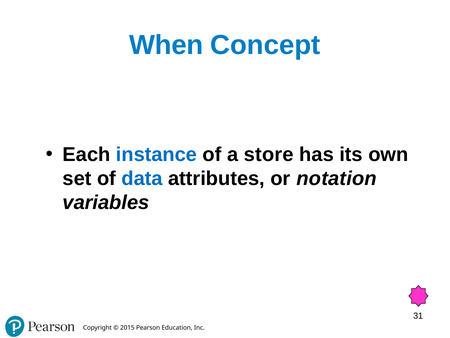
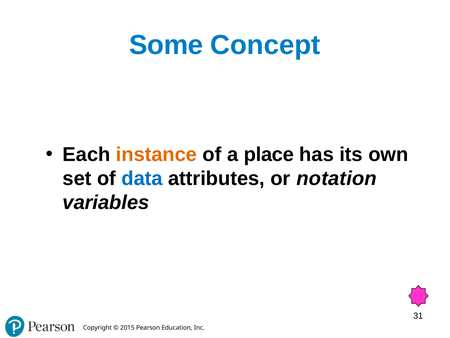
When: When -> Some (166, 45)
instance colour: blue -> orange (157, 154)
store: store -> place (269, 154)
